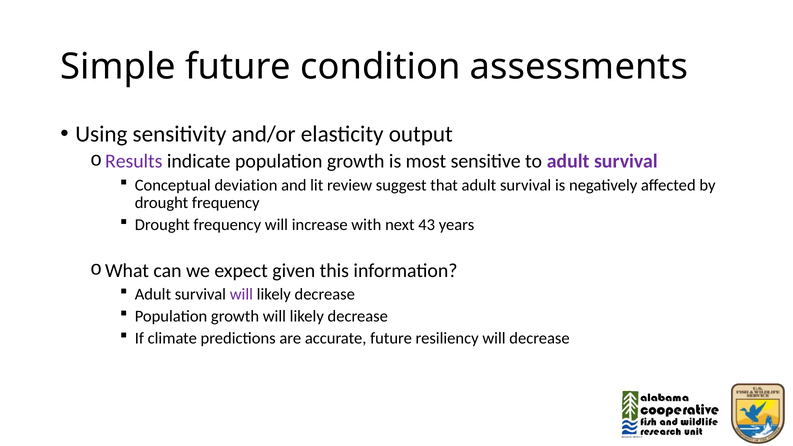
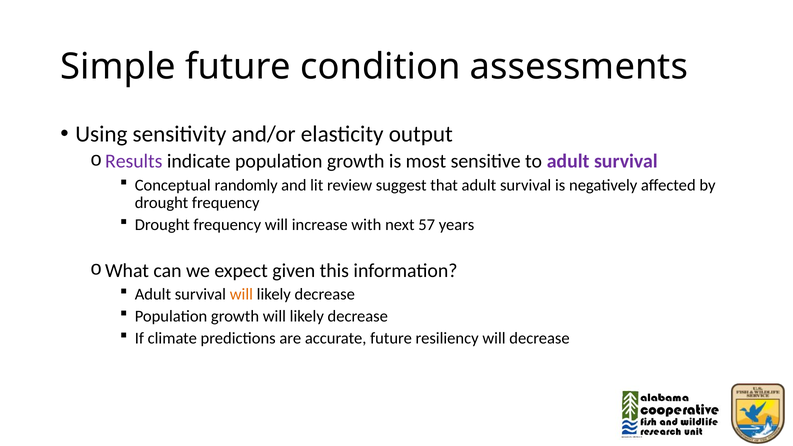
deviation: deviation -> randomly (246, 185)
43: 43 -> 57 (427, 225)
will colour: purple -> orange (241, 294)
